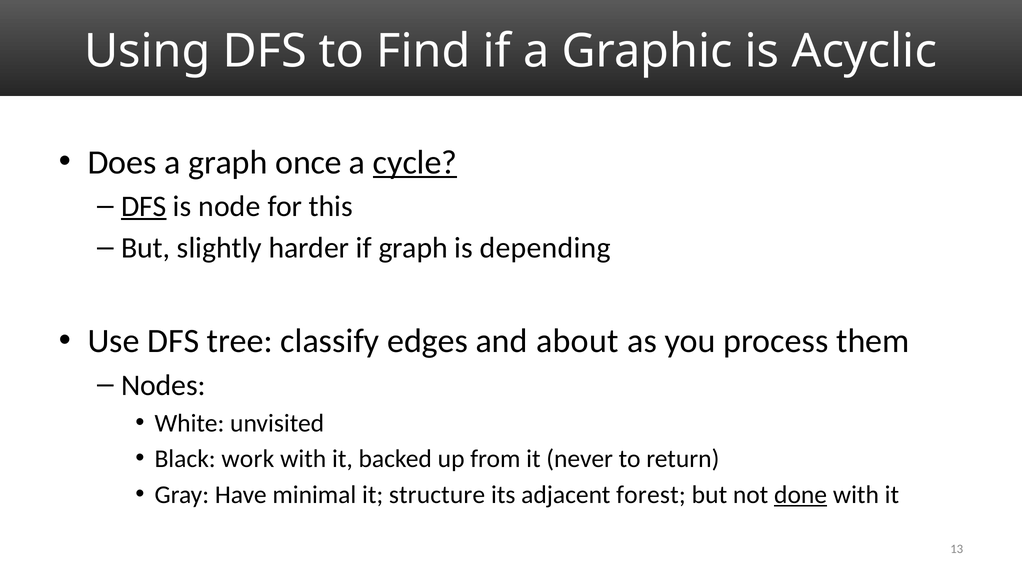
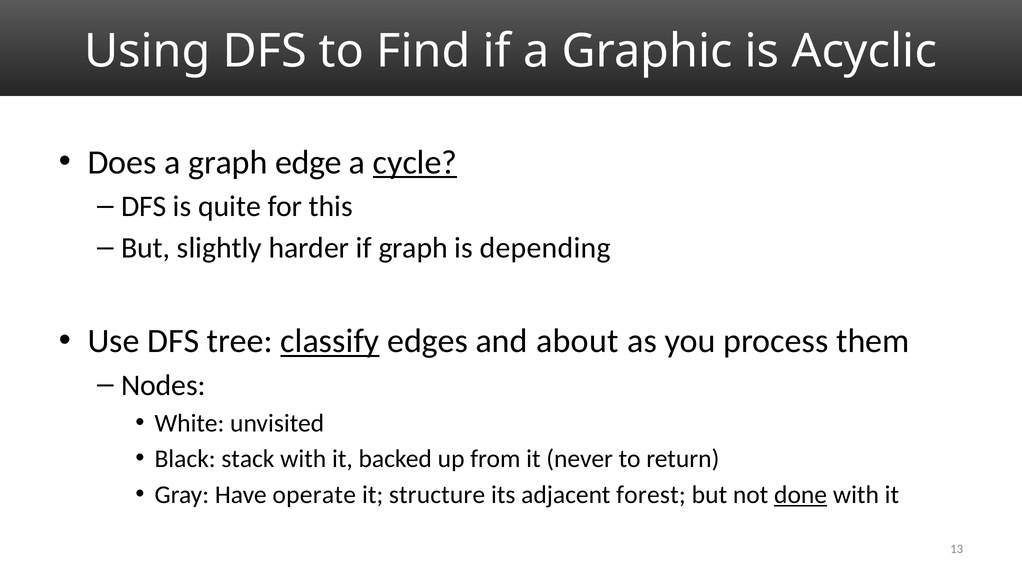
once: once -> edge (308, 162)
DFS underline: present -> none (144, 206)
node: node -> quite (230, 206)
classify underline: none -> present (330, 341)
work: work -> stack (248, 459)
minimal: minimal -> operate (314, 495)
